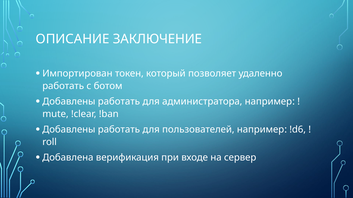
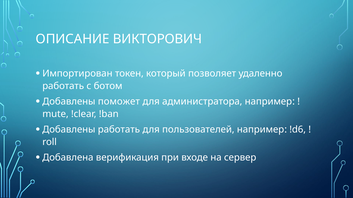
ЗАКЛЮЧЕНИЕ: ЗАКЛЮЧЕНИЕ -> ВИКТОРОВИЧ (157, 39)
работать: работать -> поможет (119, 102)
